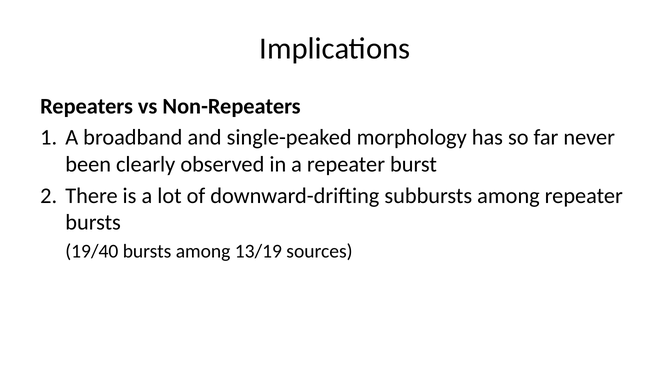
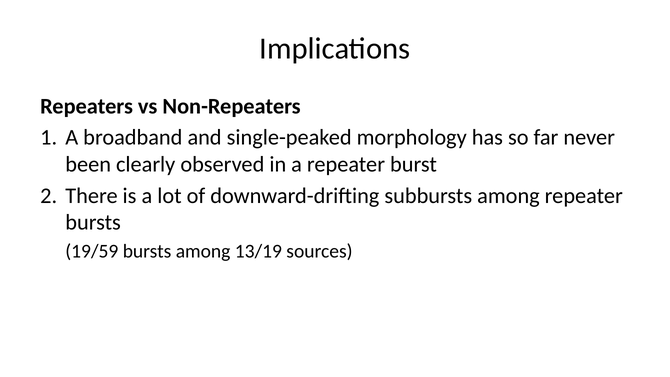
19/40: 19/40 -> 19/59 (92, 251)
